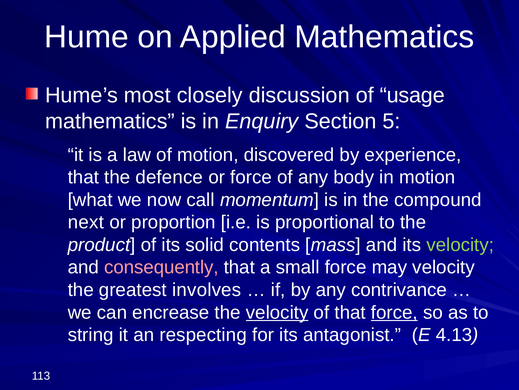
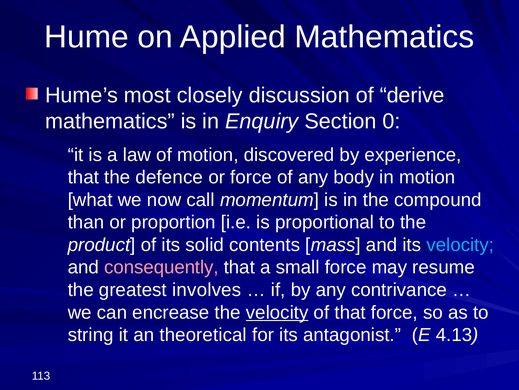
usage: usage -> derive (412, 95)
5: 5 -> 0 (392, 121)
next: next -> than (86, 222)
velocity colour: light green -> light blue (460, 244)
may velocity: velocity -> resume (444, 267)
force underline: present -> none (394, 312)
respecting: respecting -> theoretical (203, 334)
